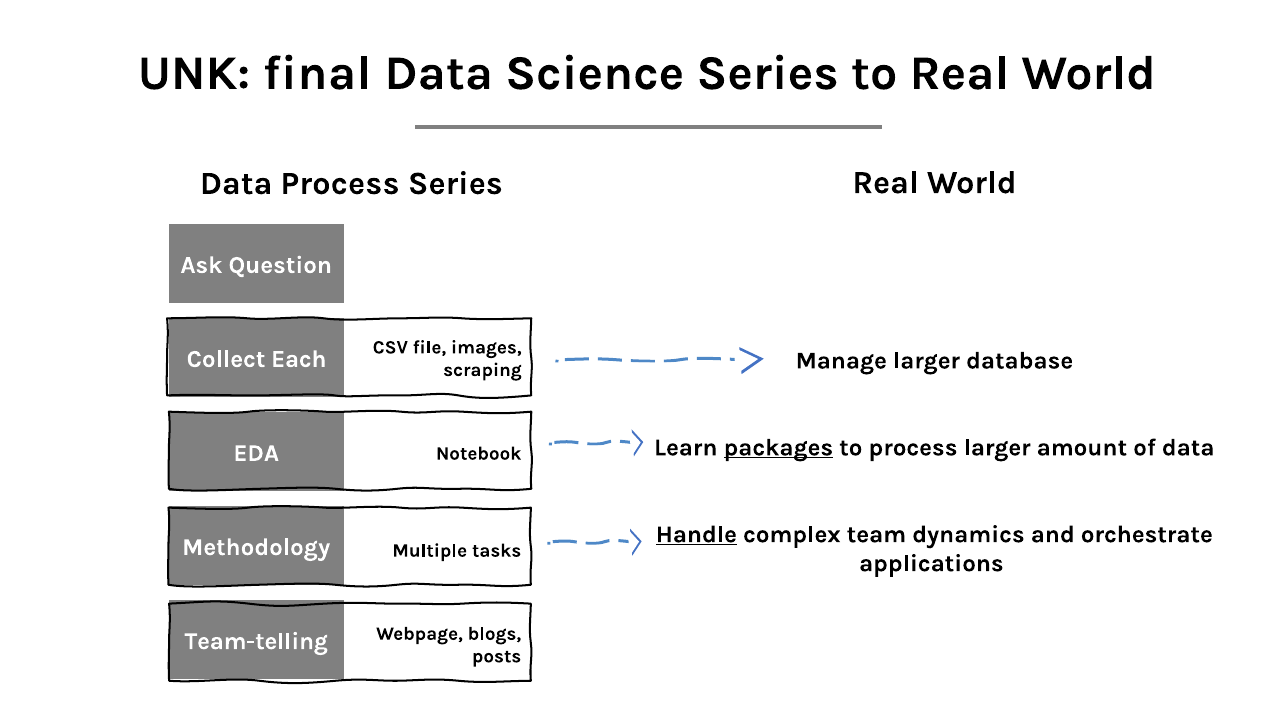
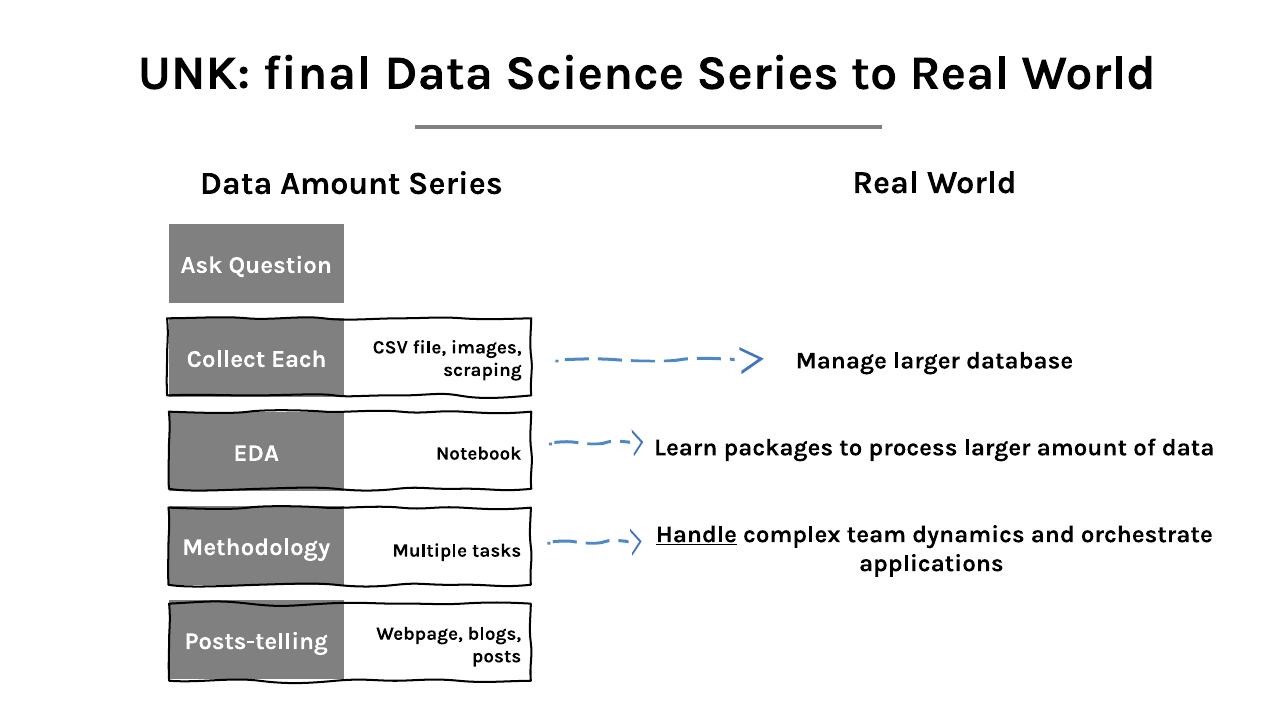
Data Process: Process -> Amount (340, 183)
packages underline: present -> none (778, 448)
Team-telling: Team-telling -> Posts-telling (256, 642)
